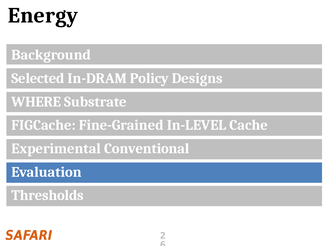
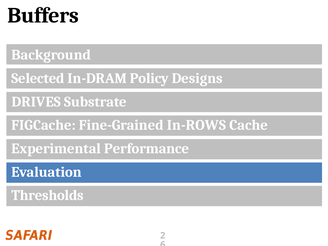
Energy: Energy -> Buffers (43, 15)
WHERE: WHERE -> DRIVES (36, 102)
In-LEVEL: In-LEVEL -> In-ROWS (196, 125)
Conventional: Conventional -> Performance (147, 149)
